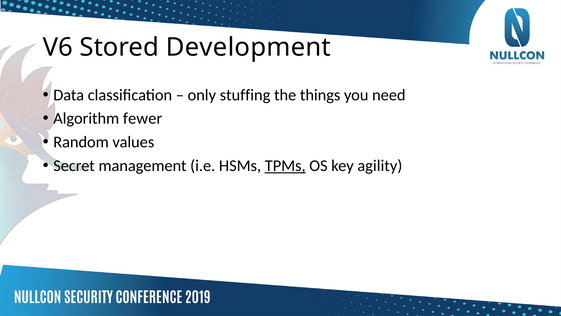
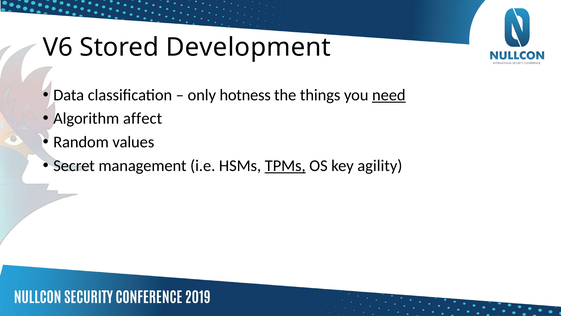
stuffing: stuffing -> hotness (245, 95)
need underline: none -> present (389, 95)
fewer: fewer -> affect (143, 118)
